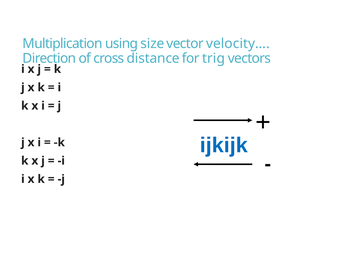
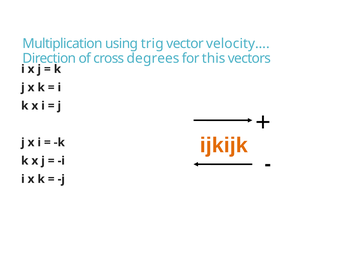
size: size -> trig (152, 44)
distance: distance -> degrees (153, 58)
trig: trig -> this (214, 58)
ijkijk colour: blue -> orange (224, 145)
